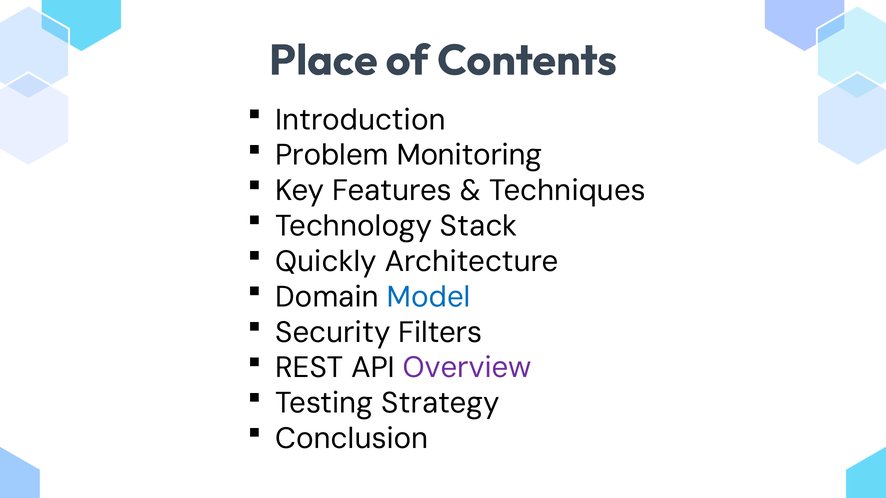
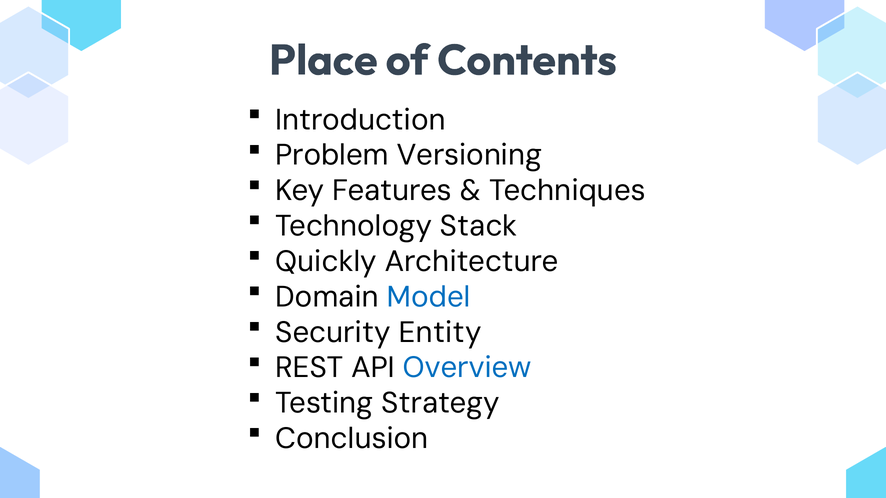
Monitoring: Monitoring -> Versioning (469, 155)
Filters: Filters -> Entity (440, 333)
Overview colour: purple -> blue (467, 368)
